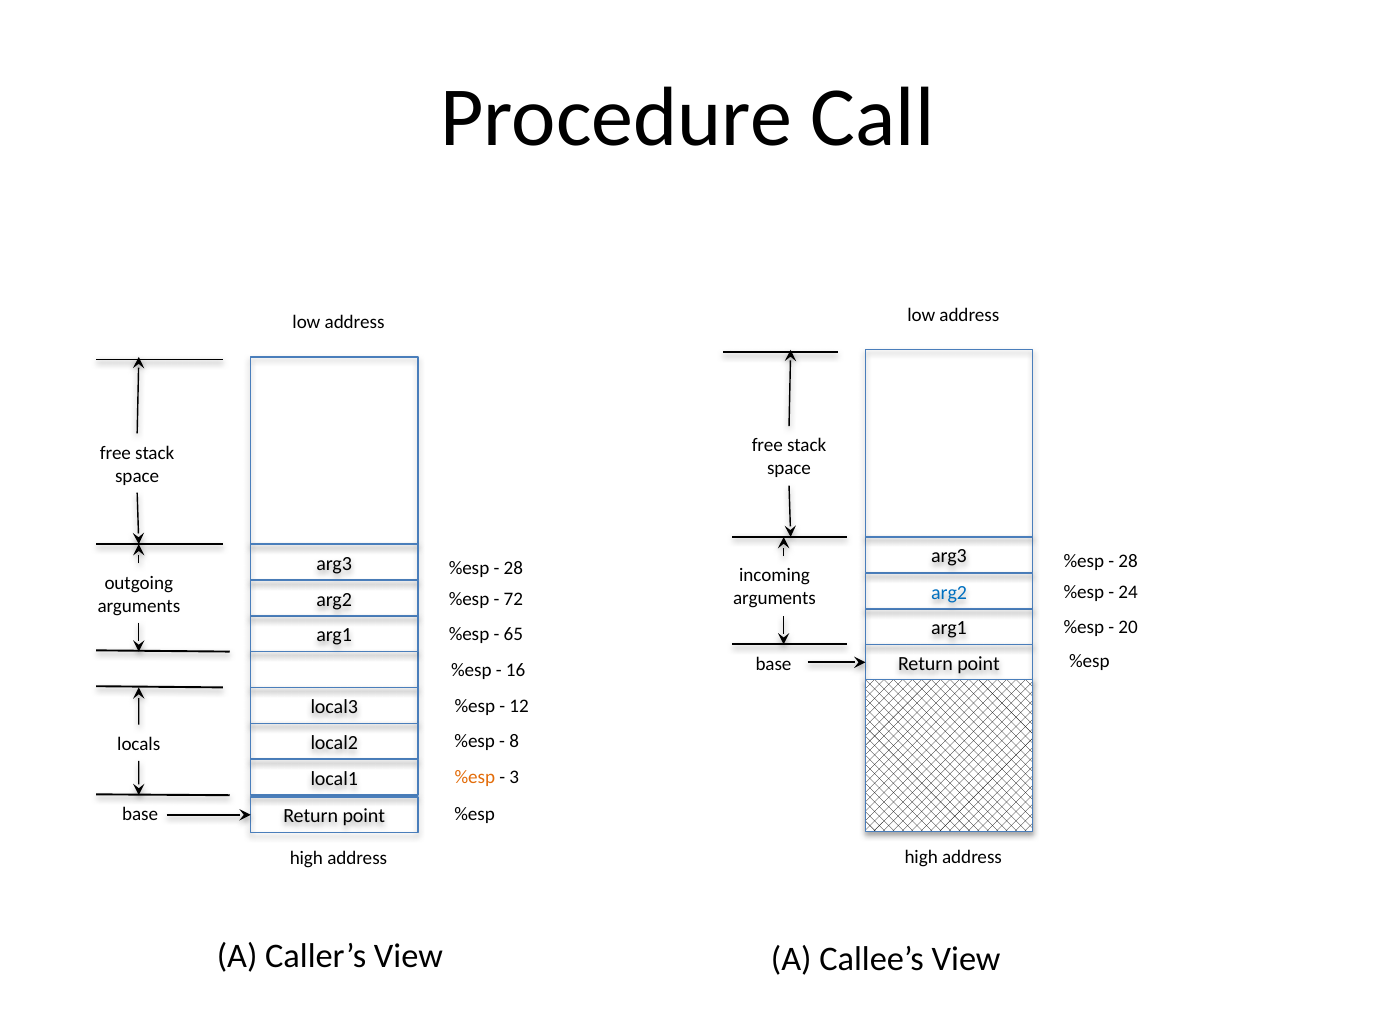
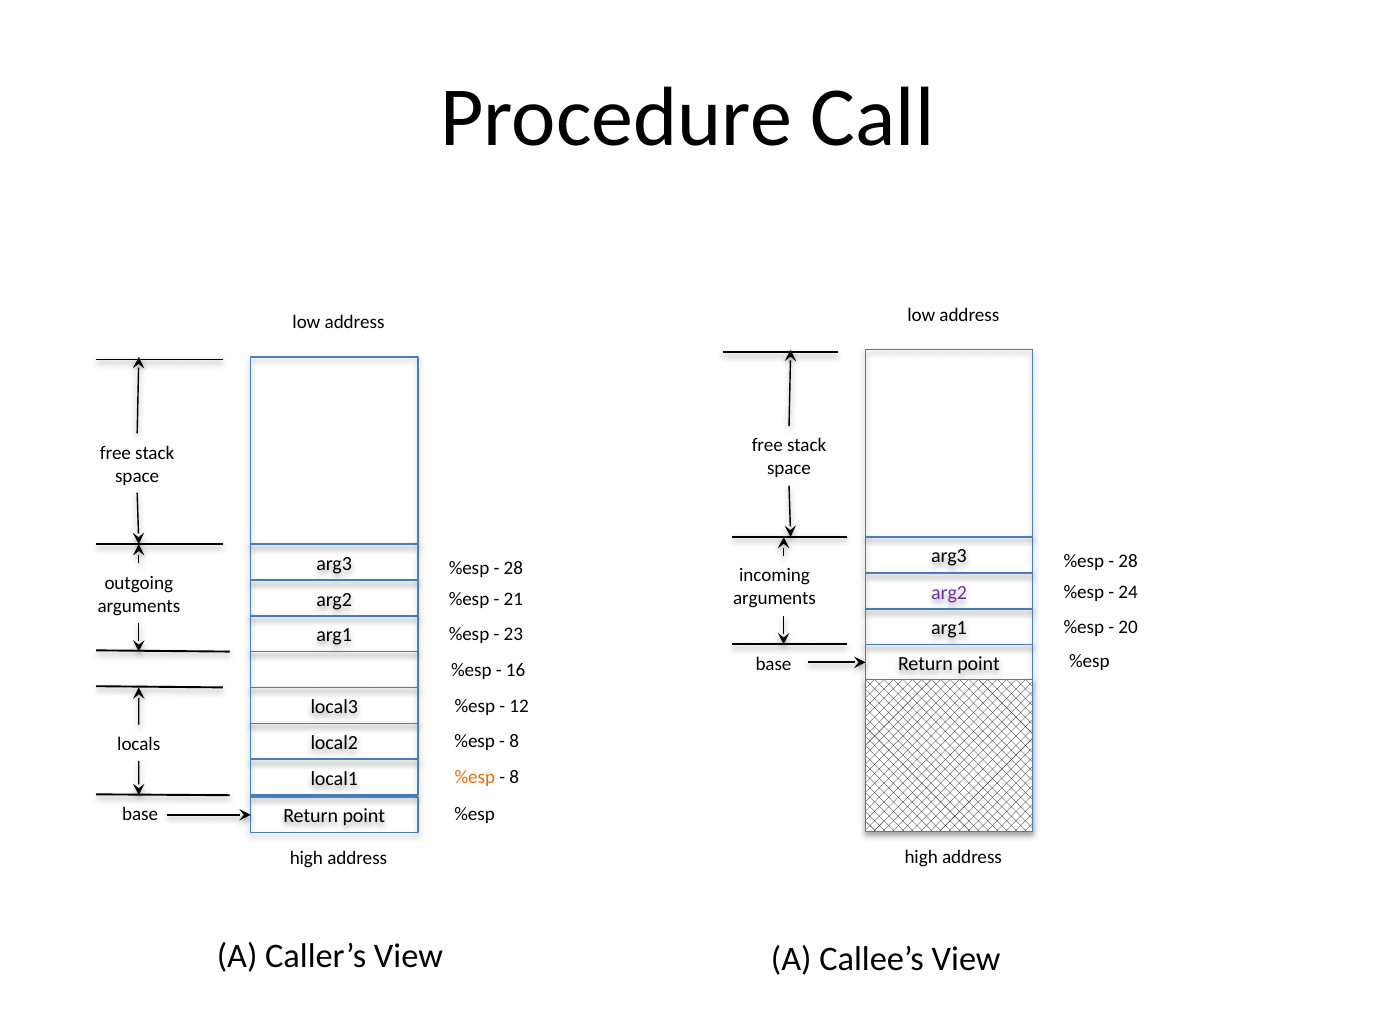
arg2 colour: blue -> purple (949, 593)
72: 72 -> 21 (513, 599)
65: 65 -> 23 (513, 634)
3: 3 -> 8 (514, 778)
